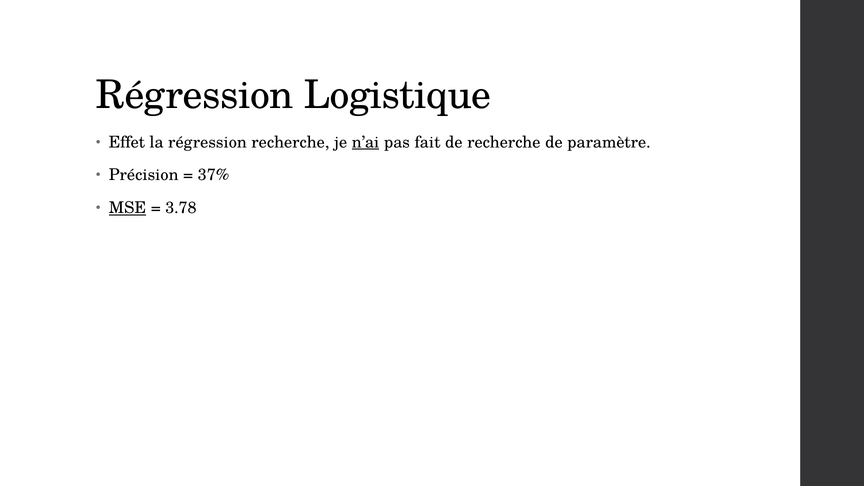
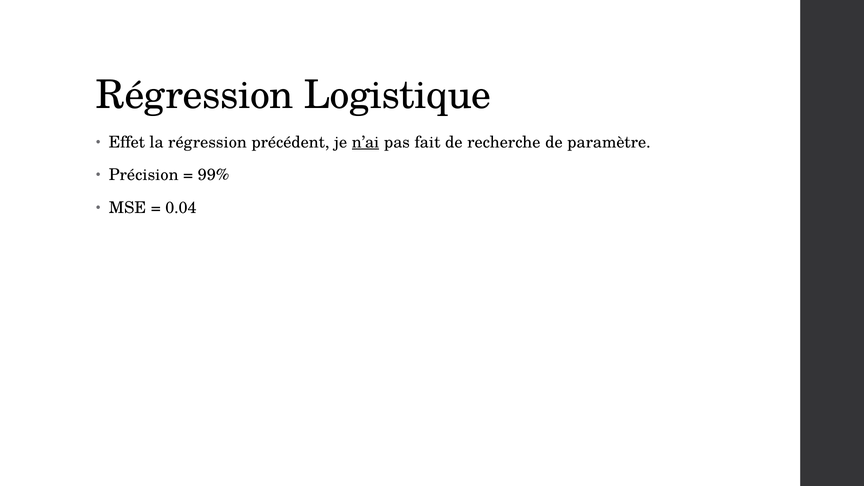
régression recherche: recherche -> précédent (290, 142)
37%: 37% -> 99% (214, 175)
MSE underline: present -> none (128, 208)
3.78: 3.78 -> 0.04 (181, 208)
